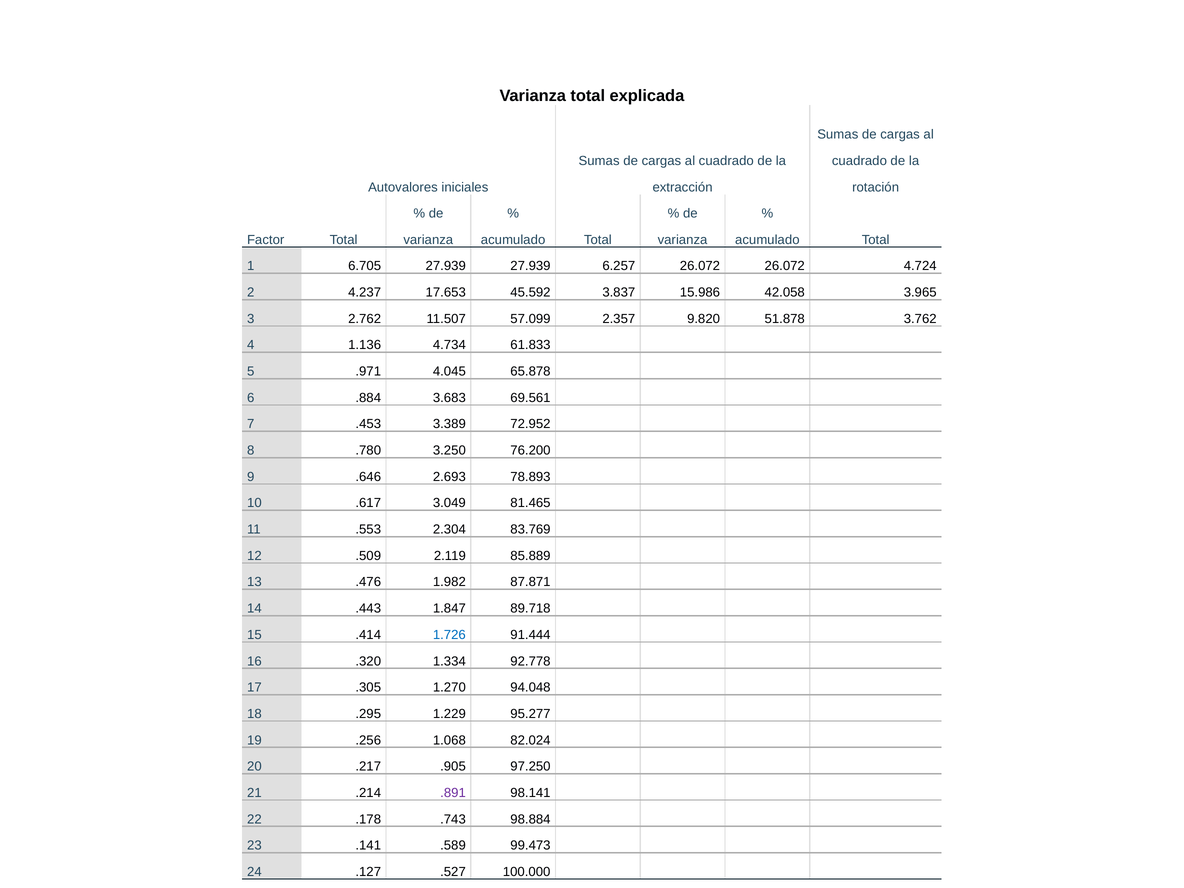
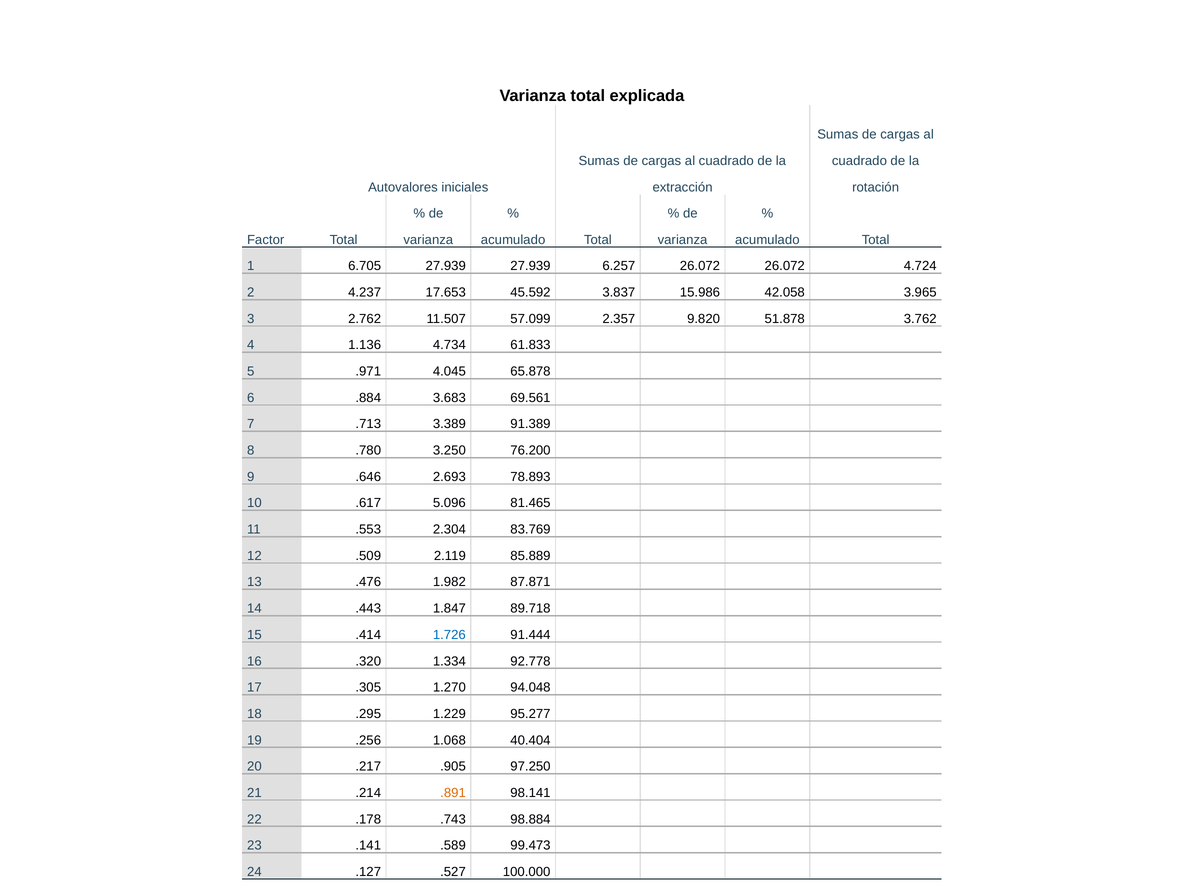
.453: .453 -> .713 (368, 424)
72.952: 72.952 -> 91.389 (530, 424)
3.049: 3.049 -> 5.096 (449, 503)
82.024: 82.024 -> 40.404 (530, 740)
.891 colour: purple -> orange (453, 793)
